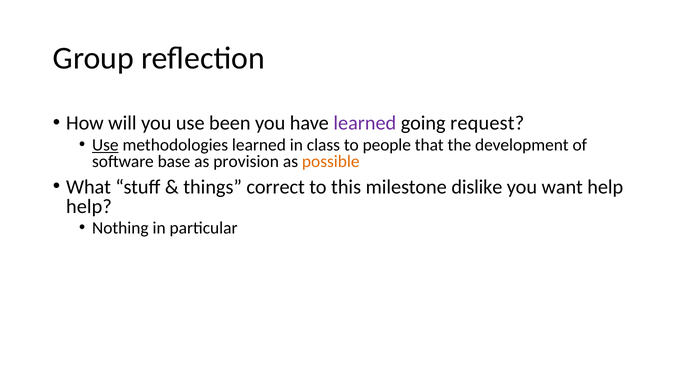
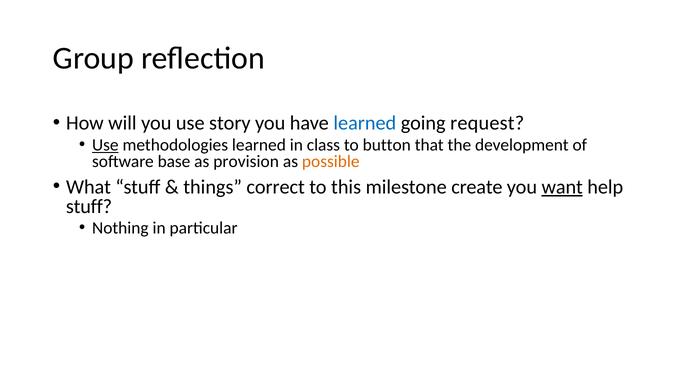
been: been -> story (230, 123)
learned colour: purple -> blue (365, 123)
people: people -> button (387, 145)
dislike: dislike -> create (477, 187)
want underline: none -> present (562, 187)
help: help -> stuff (89, 206)
